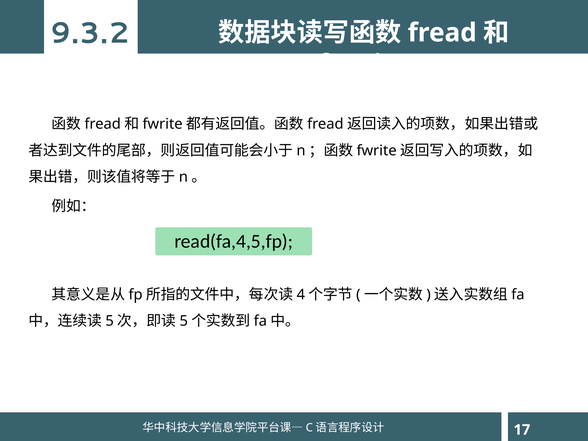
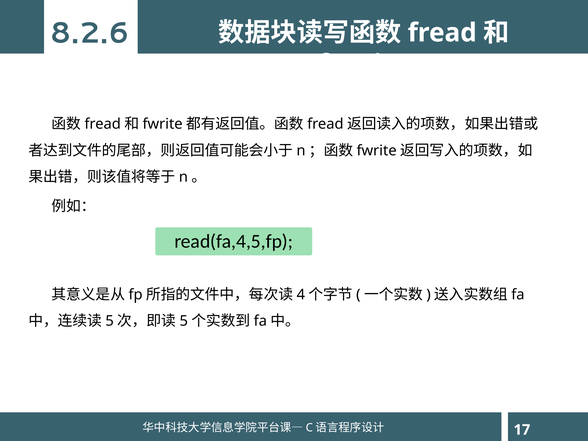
9.3.2: 9.3.2 -> 8.2.6 (90, 33)
